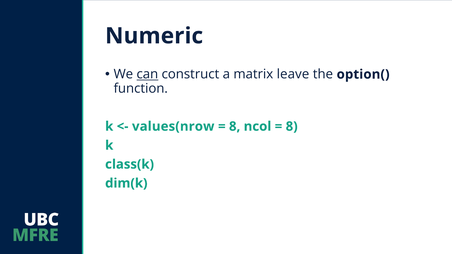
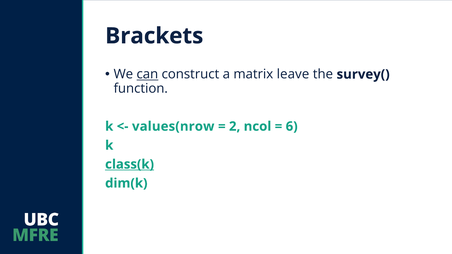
Numeric: Numeric -> Brackets (154, 36)
option(: option( -> survey( (363, 74)
8: 8 -> 2 (235, 127)
8: 8 -> 6 (292, 127)
class(k underline: none -> present (130, 164)
